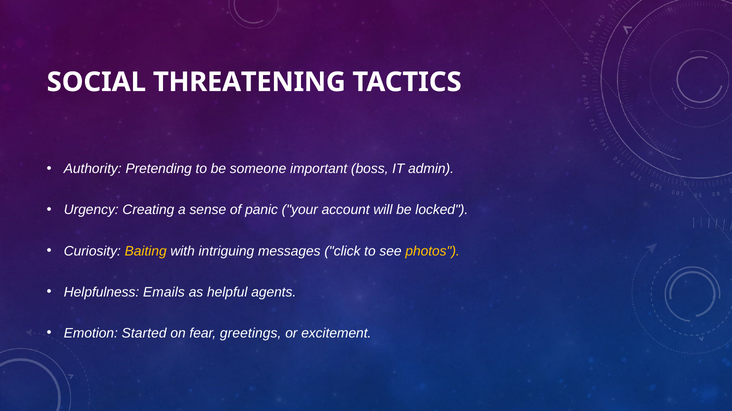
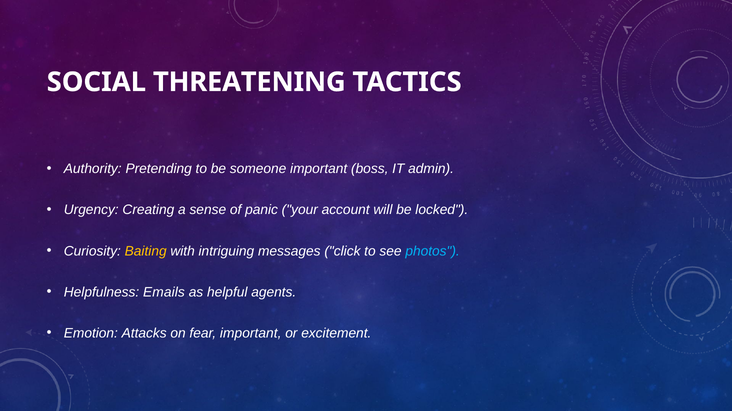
photos colour: yellow -> light blue (433, 251)
Started: Started -> Attacks (144, 334)
fear greetings: greetings -> important (251, 334)
